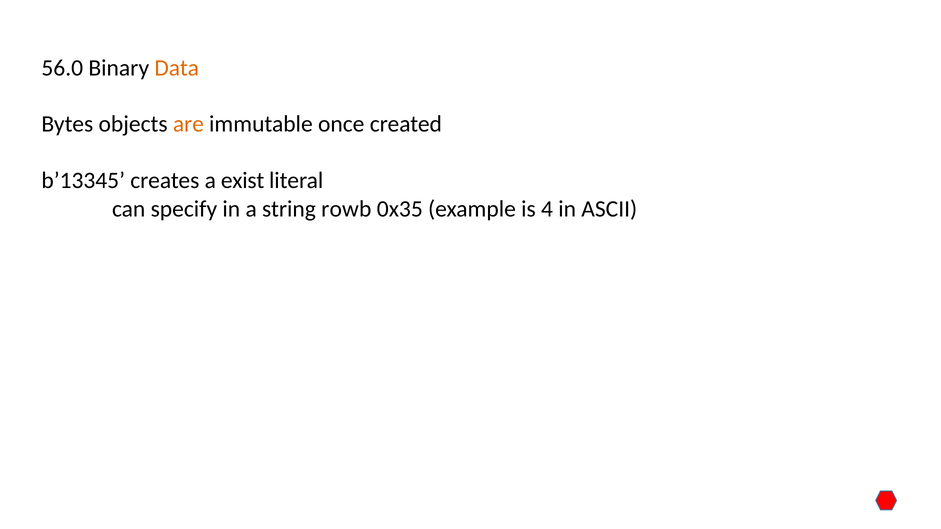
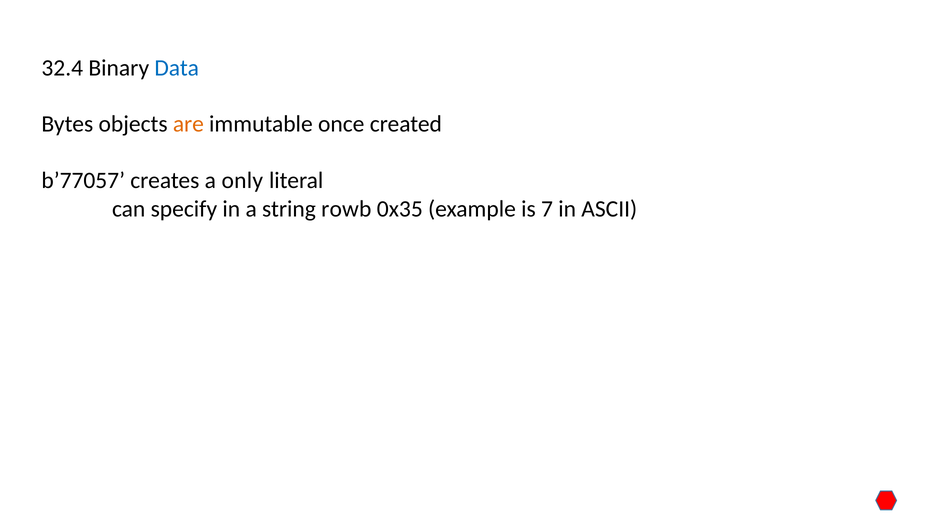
56.0: 56.0 -> 32.4 (62, 68)
Data colour: orange -> blue (177, 68)
b’13345: b’13345 -> b’77057 (83, 181)
exist: exist -> only (242, 181)
4: 4 -> 7 (547, 209)
